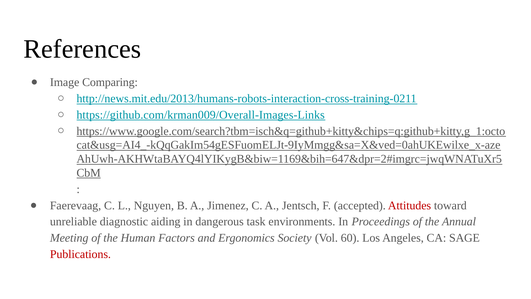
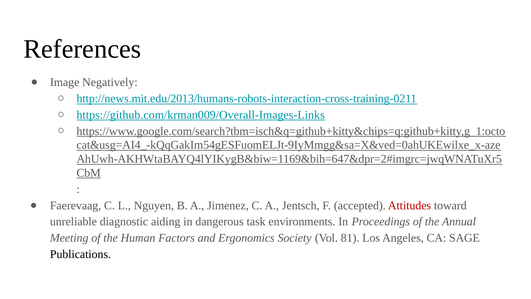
Comparing: Comparing -> Negatively (110, 82)
60: 60 -> 81 (350, 238)
Publications colour: red -> black (80, 254)
